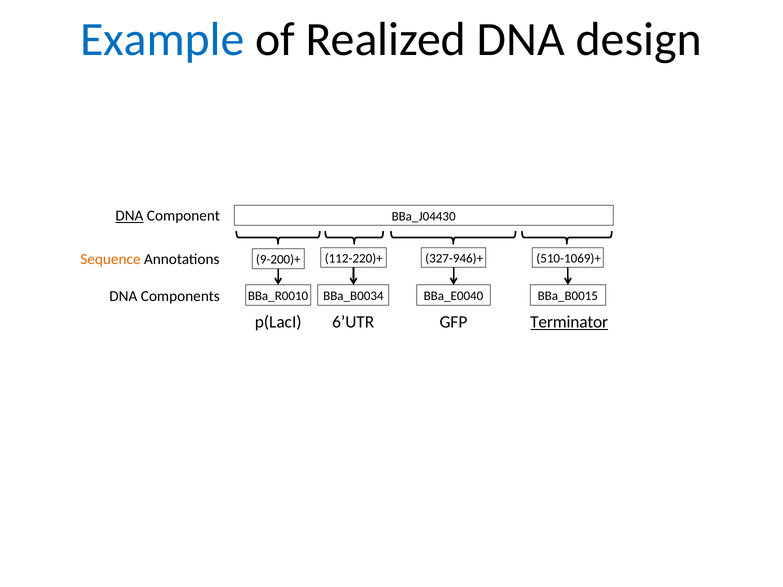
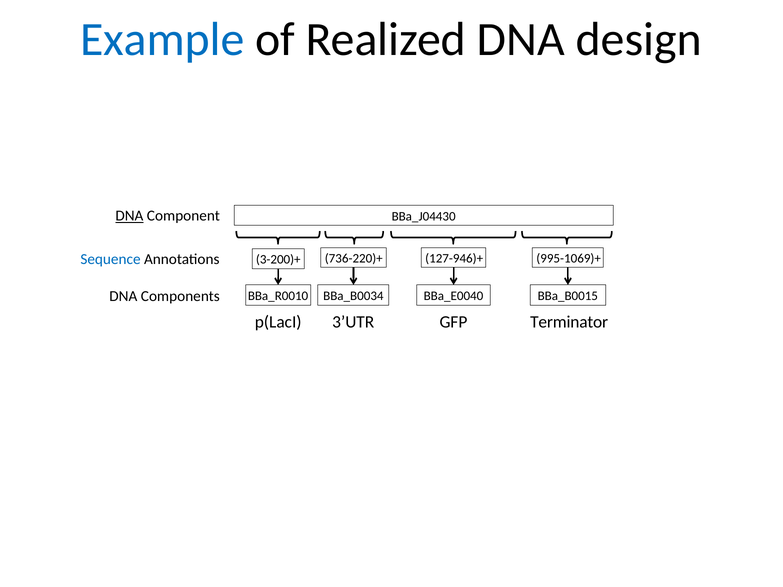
Sequence colour: orange -> blue (110, 259)
112-220)+: 112-220)+ -> 736-220)+ (354, 259)
327-946)+: 327-946)+ -> 127-946)+ (454, 259)
510-1069)+: 510-1069)+ -> 995-1069)+ (569, 259)
9-200)+: 9-200)+ -> 3-200)+ (278, 260)
6’UTR: 6’UTR -> 3’UTR (353, 322)
Terminator underline: present -> none (569, 322)
